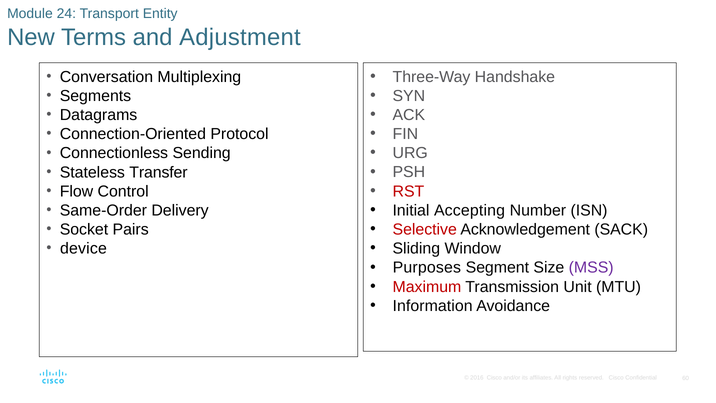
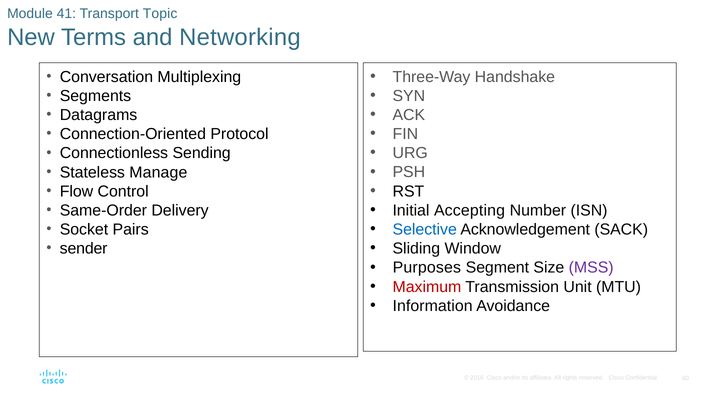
24: 24 -> 41 (66, 14)
Entity: Entity -> Topic (160, 14)
Adjustment: Adjustment -> Networking (240, 37)
Transfer: Transfer -> Manage (158, 172)
RST colour: red -> black (408, 191)
Selective colour: red -> blue (425, 229)
device: device -> sender (84, 249)
